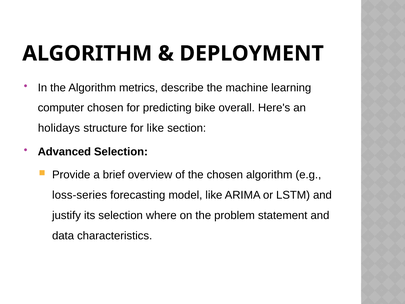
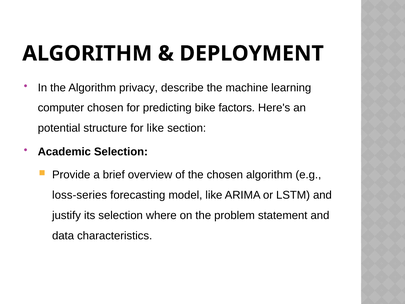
metrics: metrics -> privacy (138, 88)
overall: overall -> factors (237, 108)
holidays: holidays -> potential (59, 128)
Advanced: Advanced -> Academic (64, 152)
